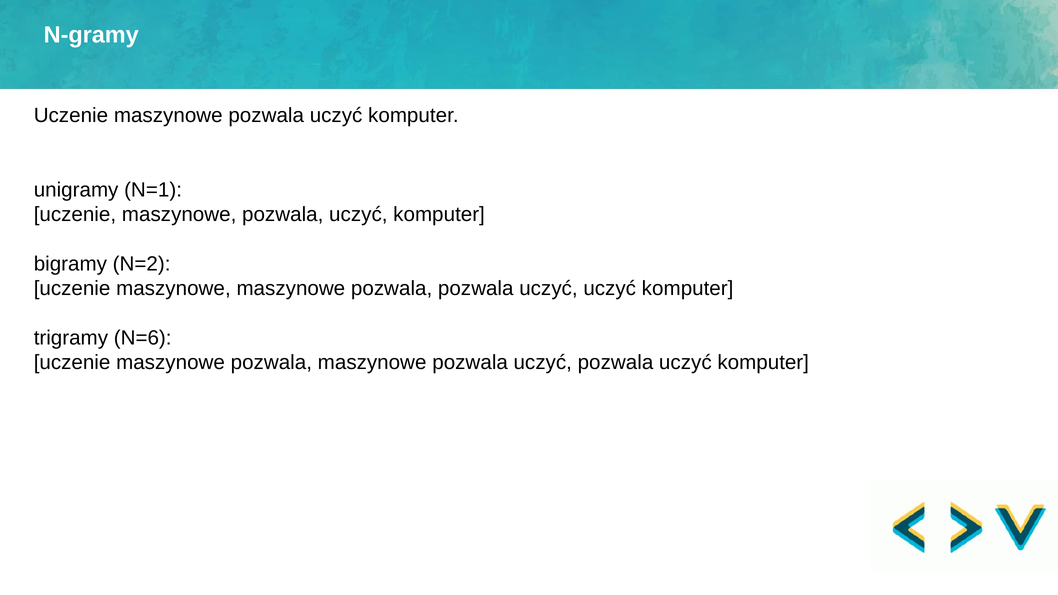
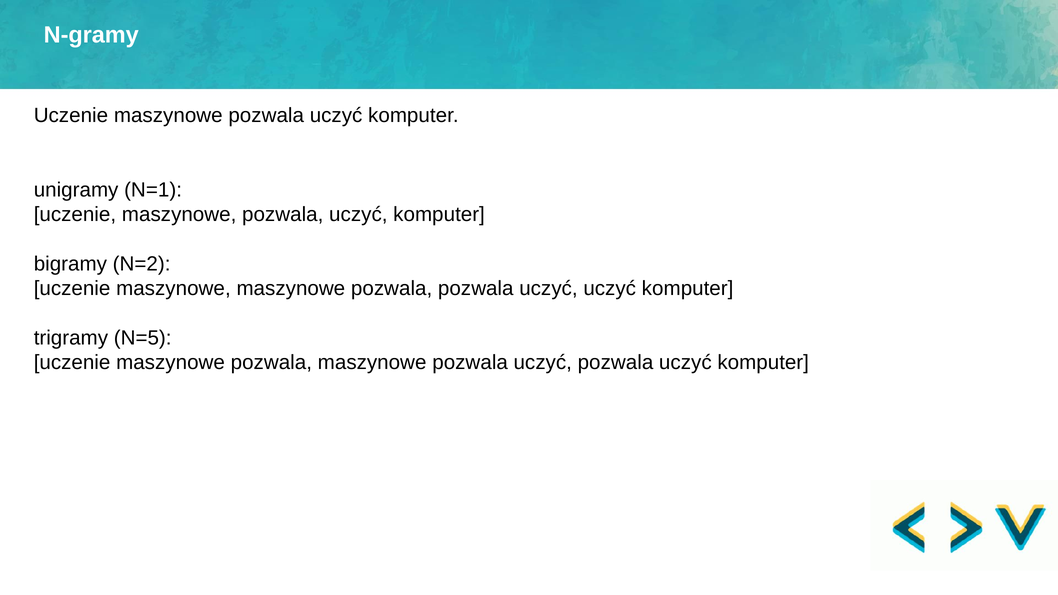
N=6: N=6 -> N=5 (143, 338)
